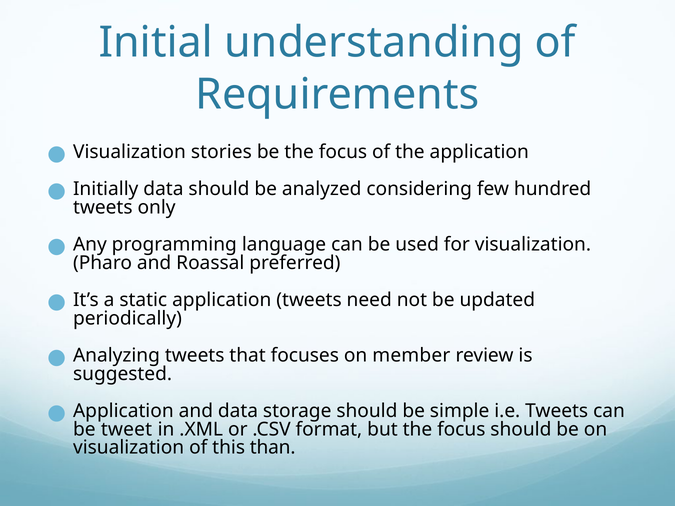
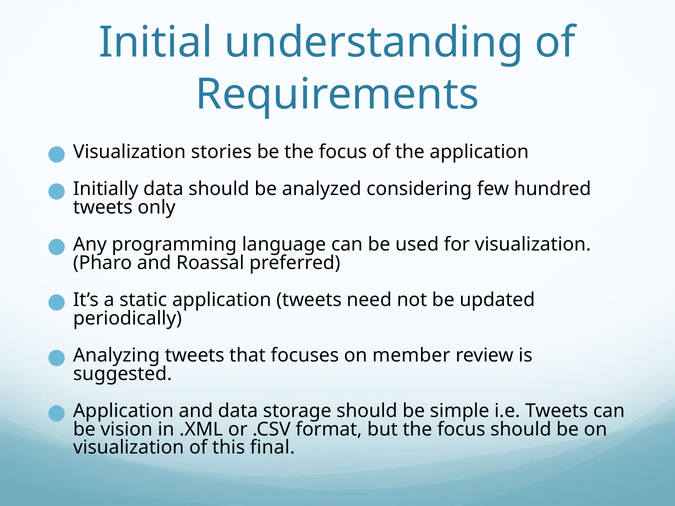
tweet: tweet -> vision (127, 429)
than: than -> final (272, 448)
